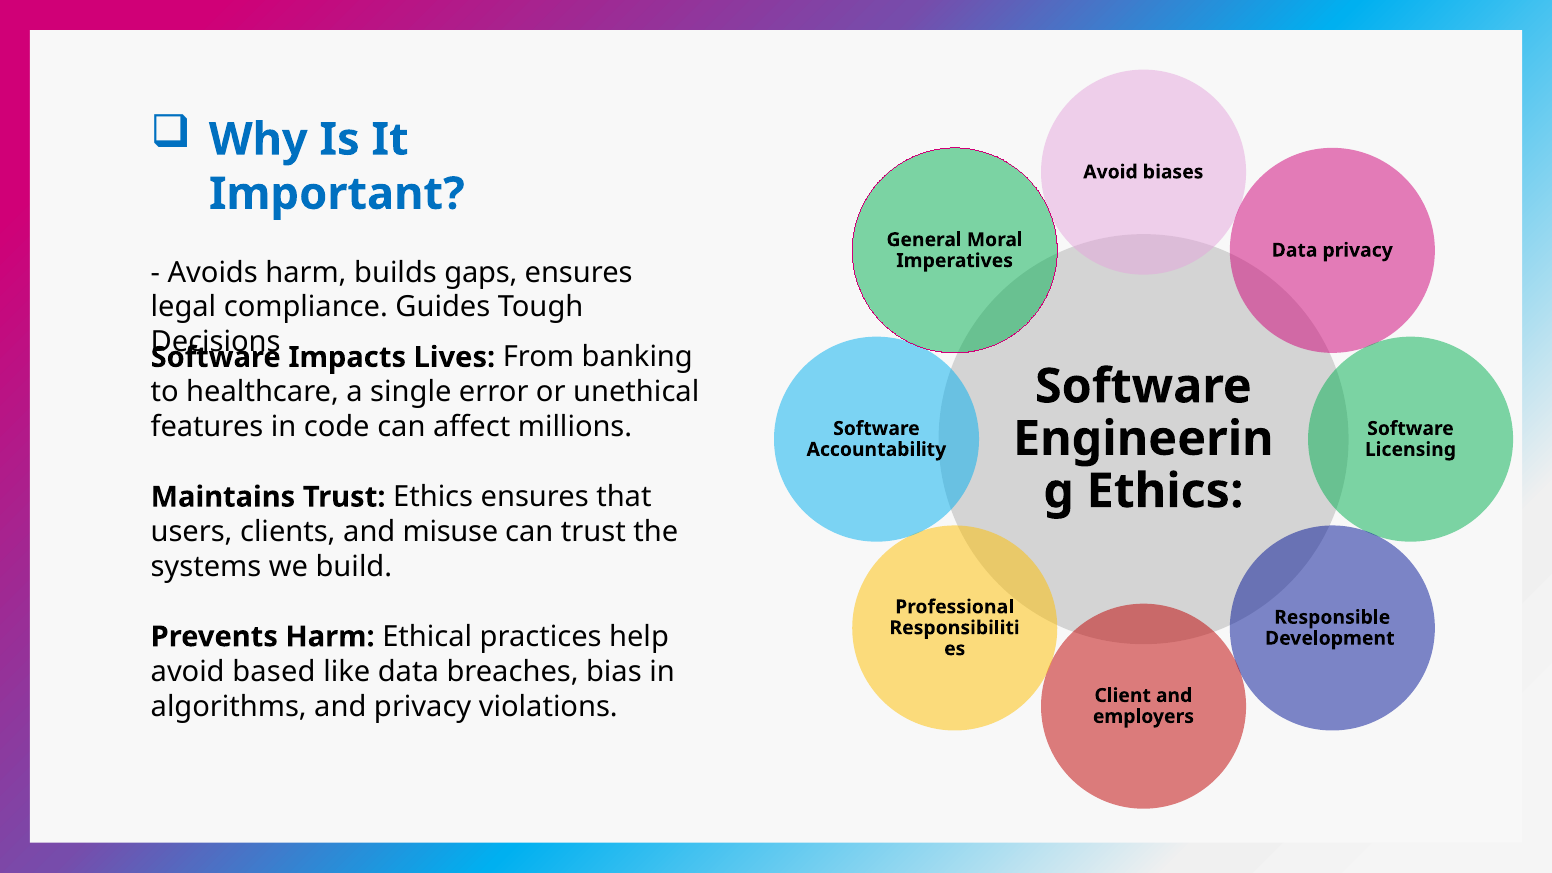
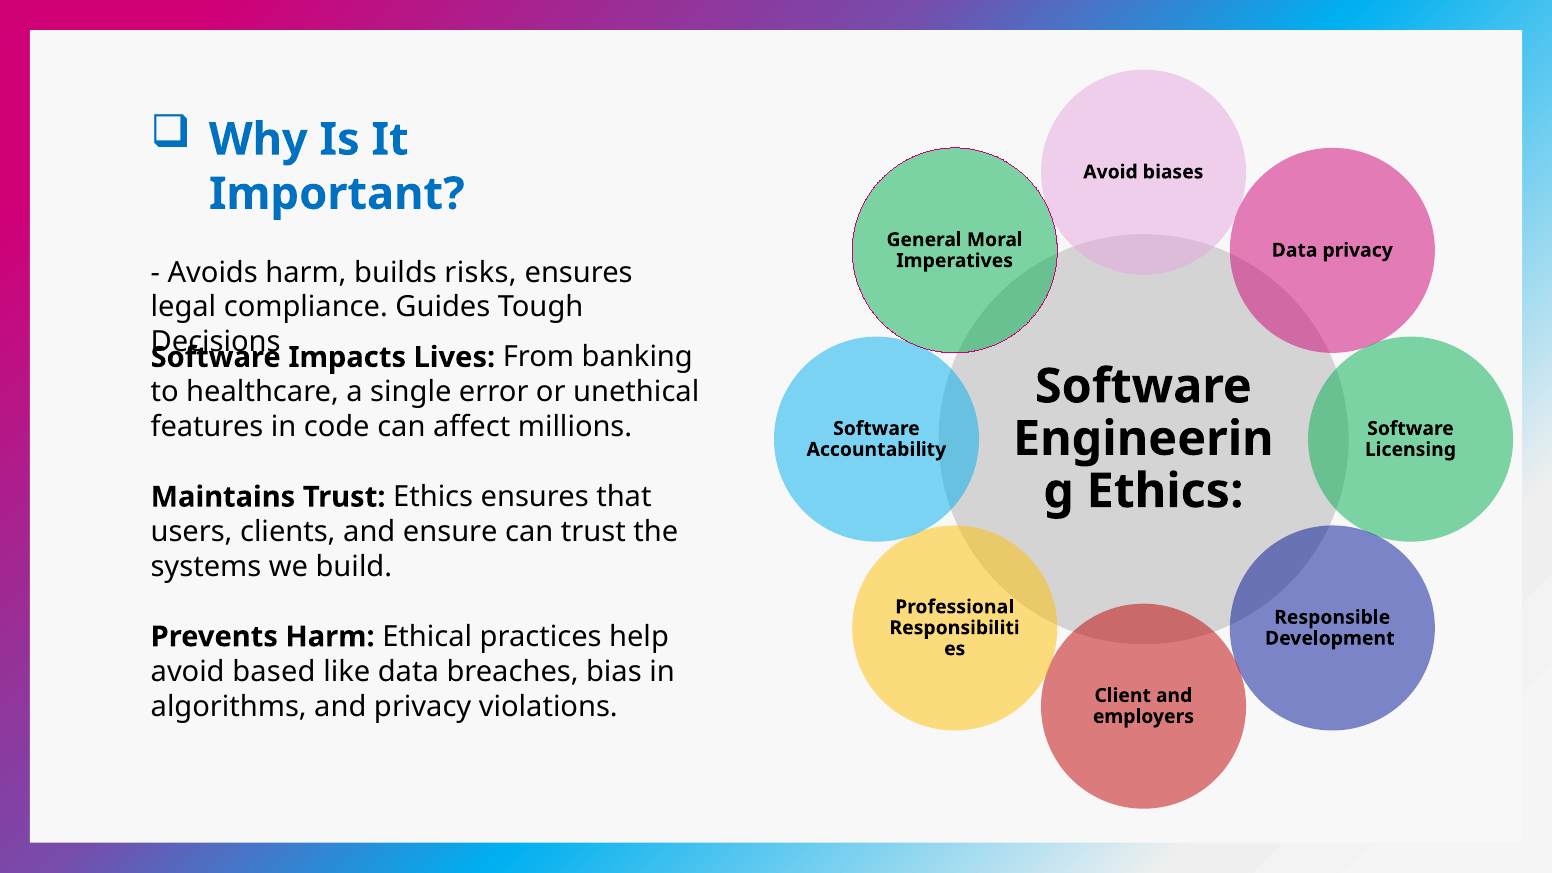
gaps: gaps -> risks (481, 272)
misuse: misuse -> ensure (450, 532)
